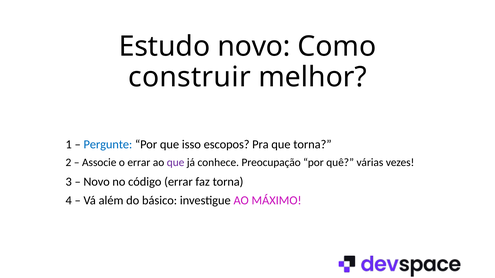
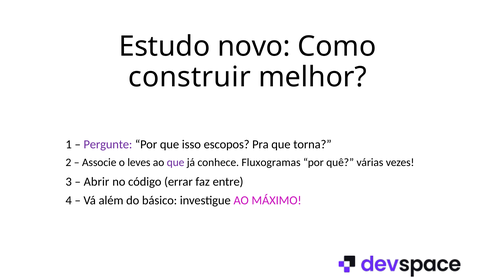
Pergunte colour: blue -> purple (108, 145)
o errar: errar -> leves (139, 163)
Preocupação: Preocupação -> Fluxogramas (271, 163)
Novo: Novo -> Abrir (96, 182)
faz torna: torna -> entre (228, 182)
